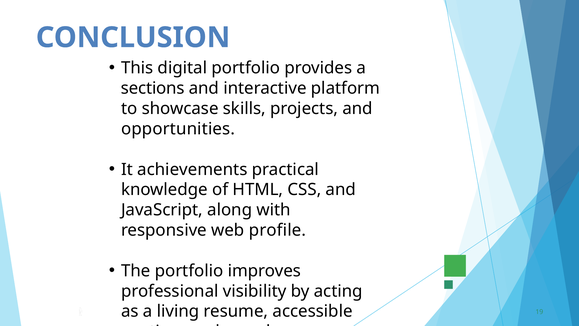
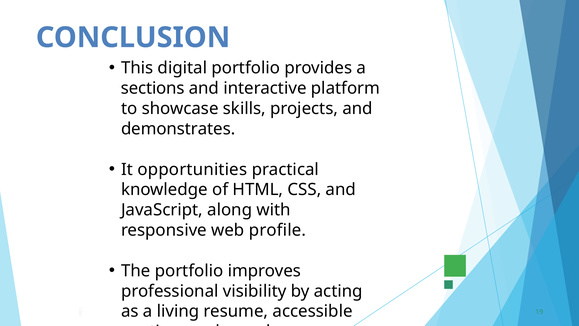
opportunities: opportunities -> demonstrates (178, 129)
achievements: achievements -> opportunities (192, 169)
